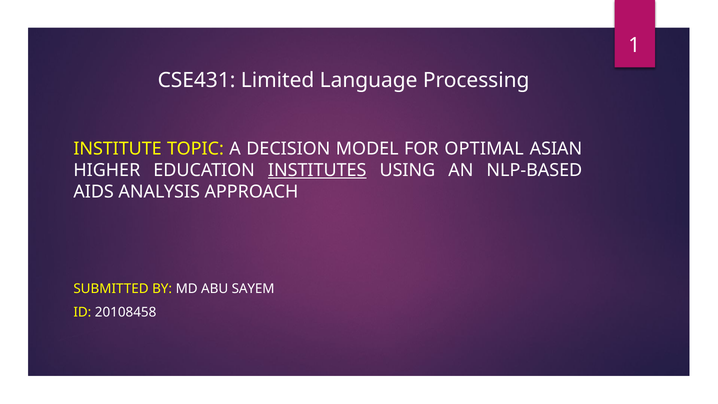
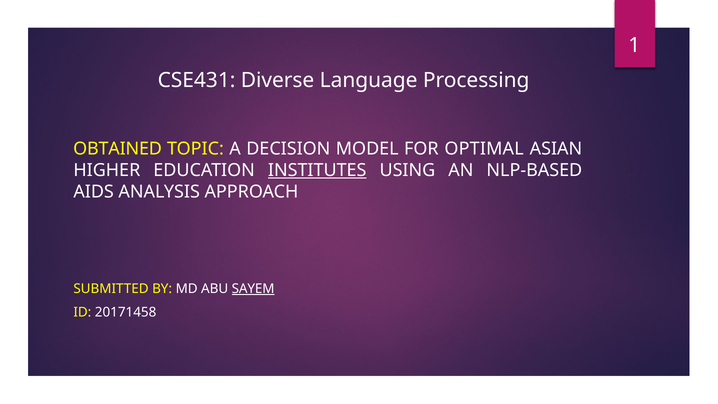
Limited: Limited -> Diverse (278, 80)
INSTITUTE: INSTITUTE -> OBTAINED (118, 149)
SAYEM underline: none -> present (253, 289)
20108458: 20108458 -> 20171458 (126, 312)
